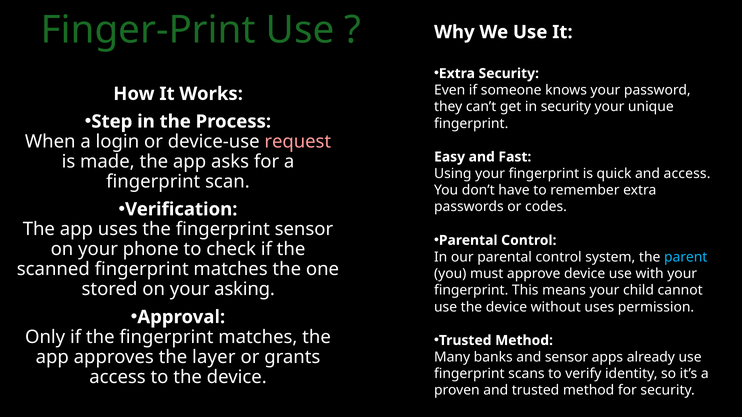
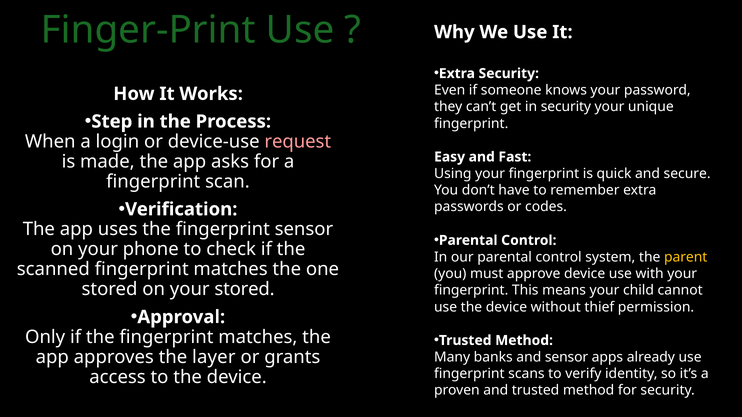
and access: access -> secure (687, 174)
parent colour: light blue -> yellow (686, 257)
your asking: asking -> stored (245, 290)
without uses: uses -> thief (599, 307)
